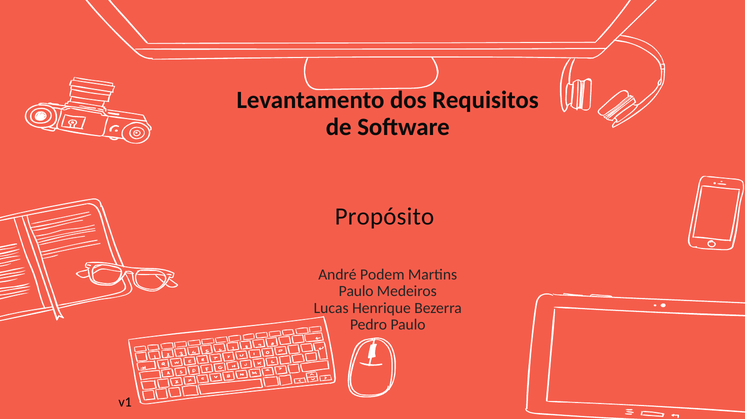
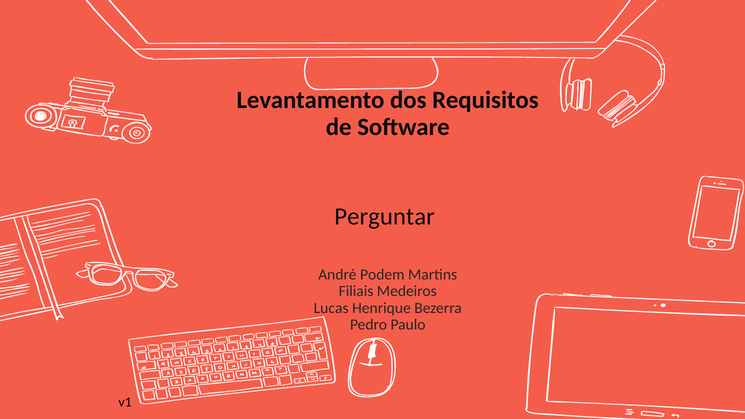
Propósito: Propósito -> Perguntar (385, 217)
Paulo: Paulo -> Filiais (356, 291)
